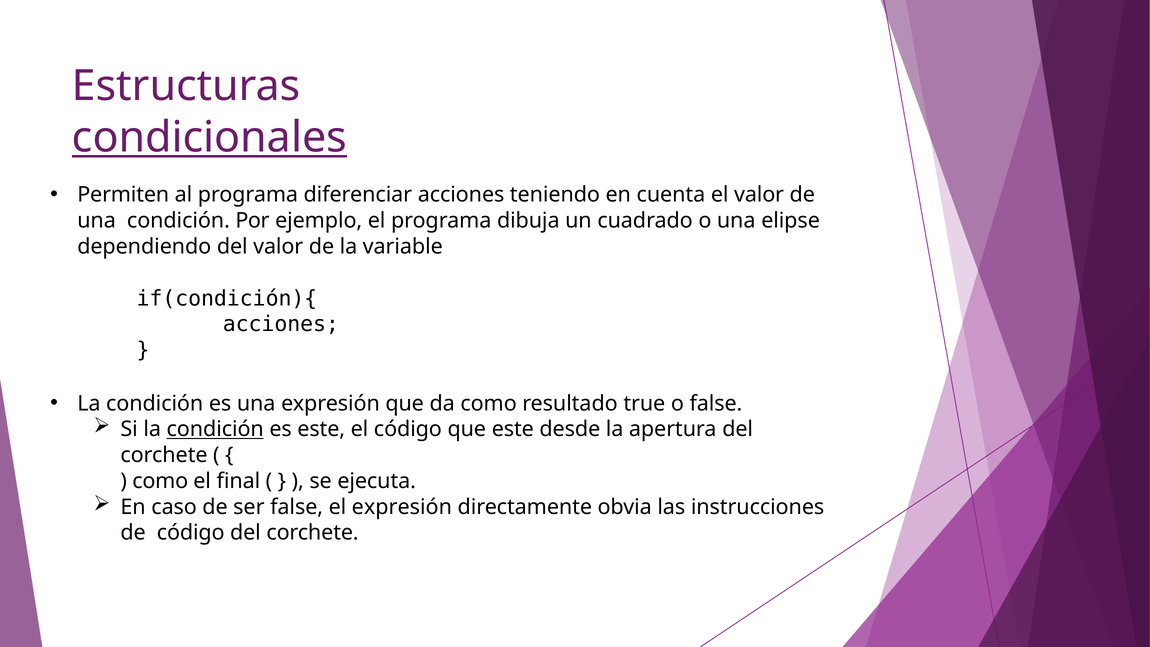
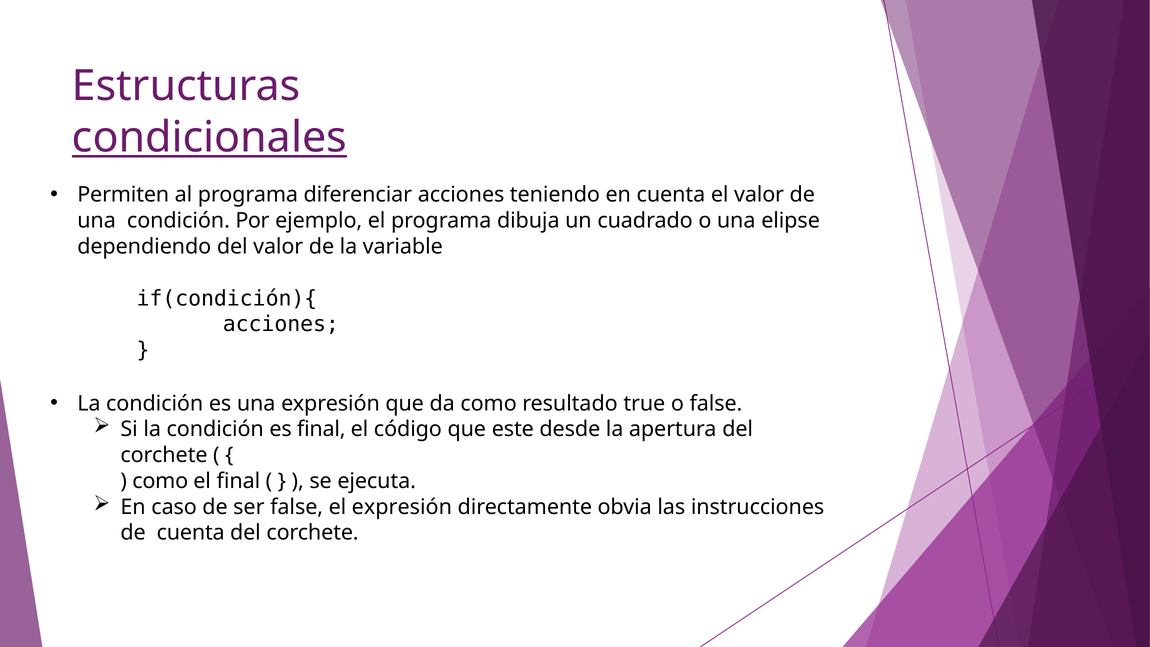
condición underline: present -> none (215, 429)
es este: este -> final (321, 429)
de código: código -> cuenta (191, 533)
